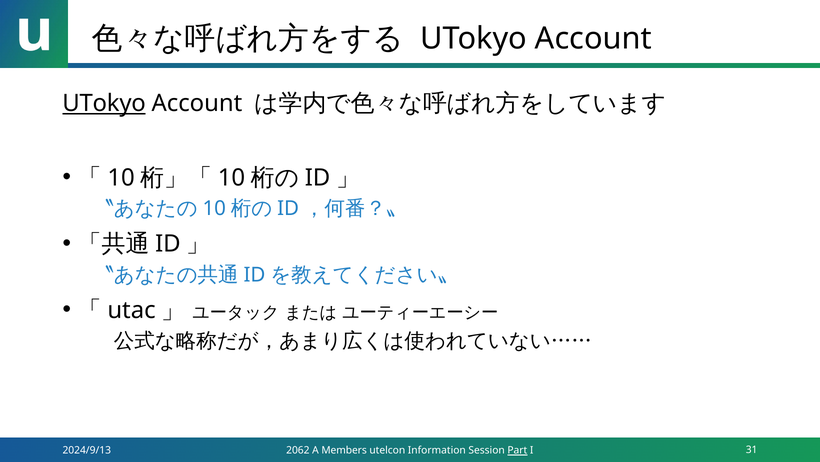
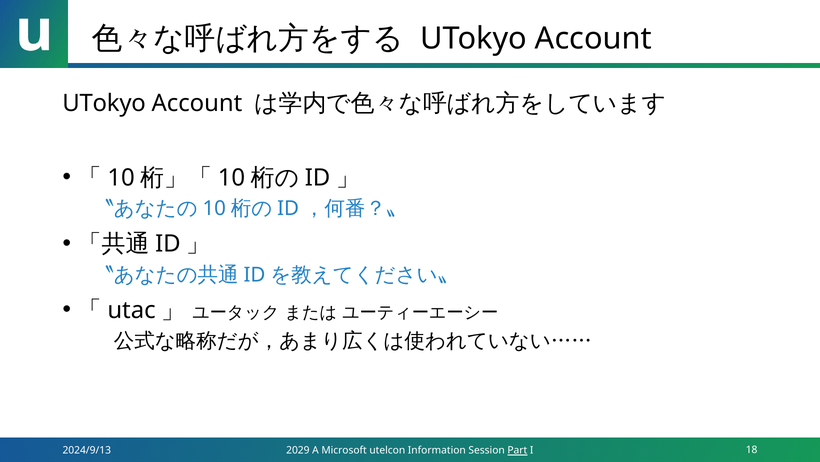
UTokyo underline: present -> none (104, 103)
2062: 2062 -> 2029 (298, 450)
Members: Members -> Microsoft (344, 450)
31: 31 -> 18 (752, 449)
